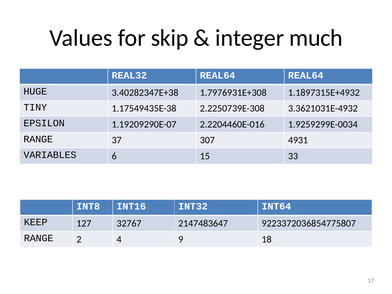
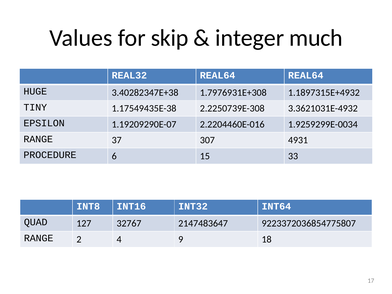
VARIABLES: VARIABLES -> PROCEDURE (50, 155)
KEEP: KEEP -> QUAD (36, 222)
